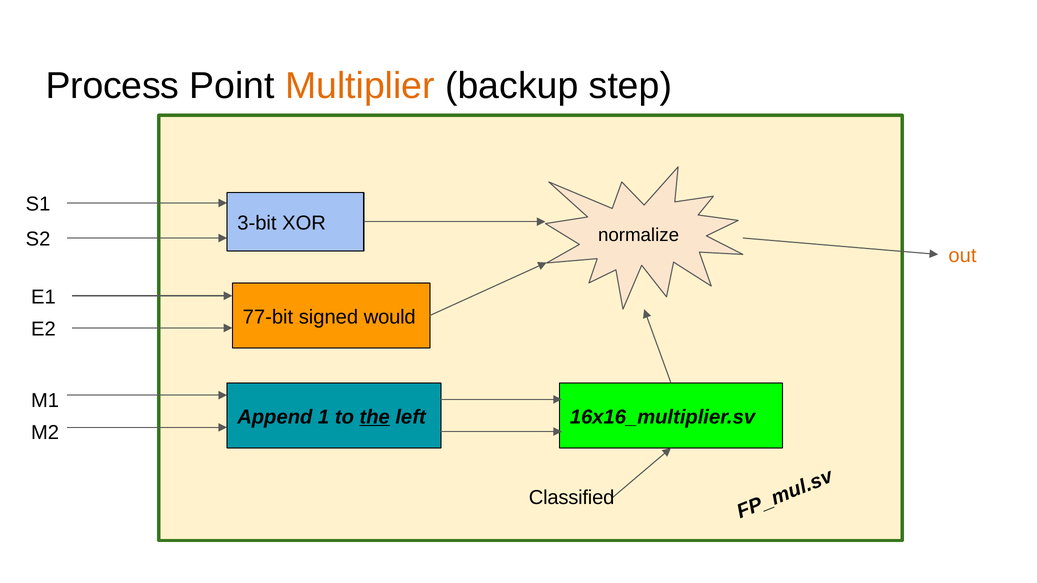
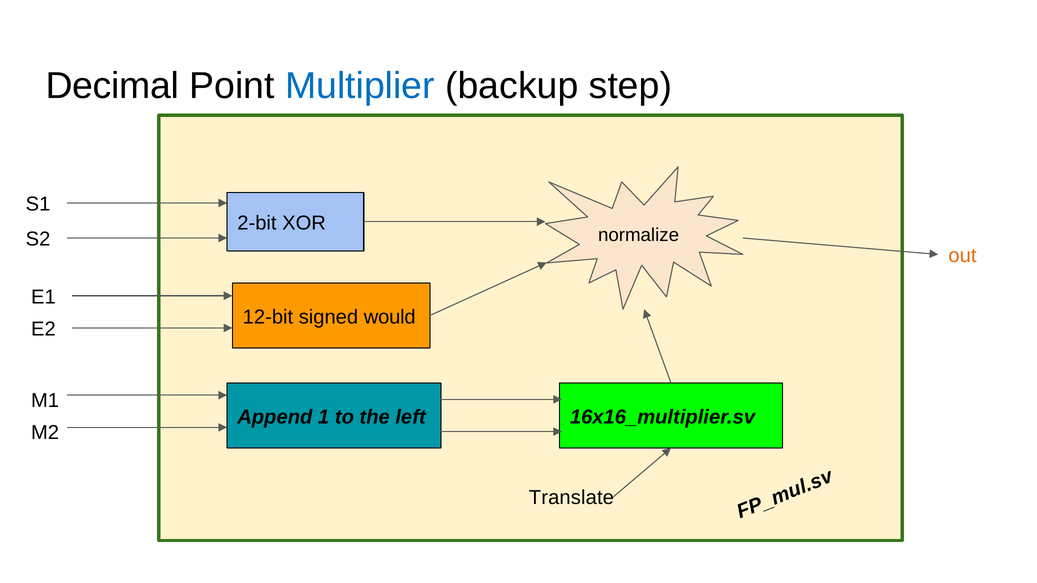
Process: Process -> Decimal (112, 86)
Multiplier colour: orange -> blue (360, 86)
3-bit: 3-bit -> 2-bit (257, 223)
77-bit: 77-bit -> 12-bit (268, 317)
the underline: present -> none (375, 417)
Classified: Classified -> Translate (571, 498)
